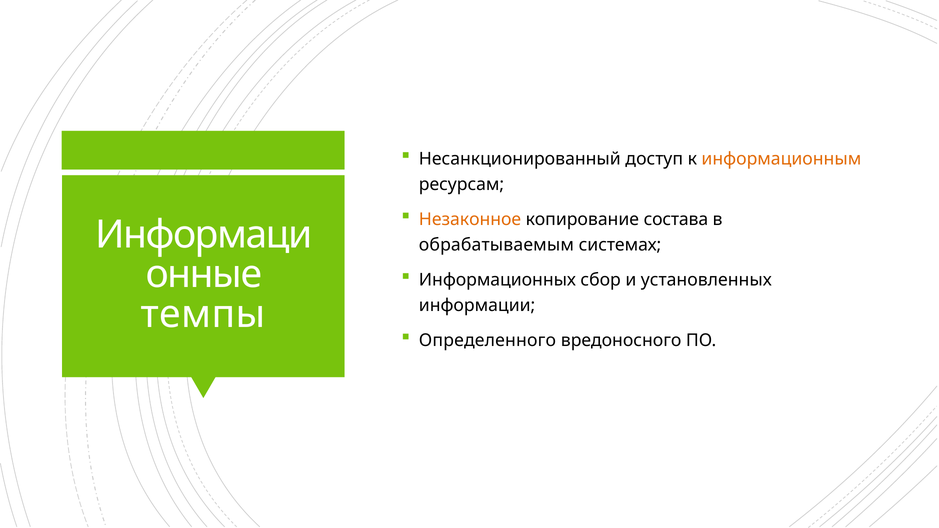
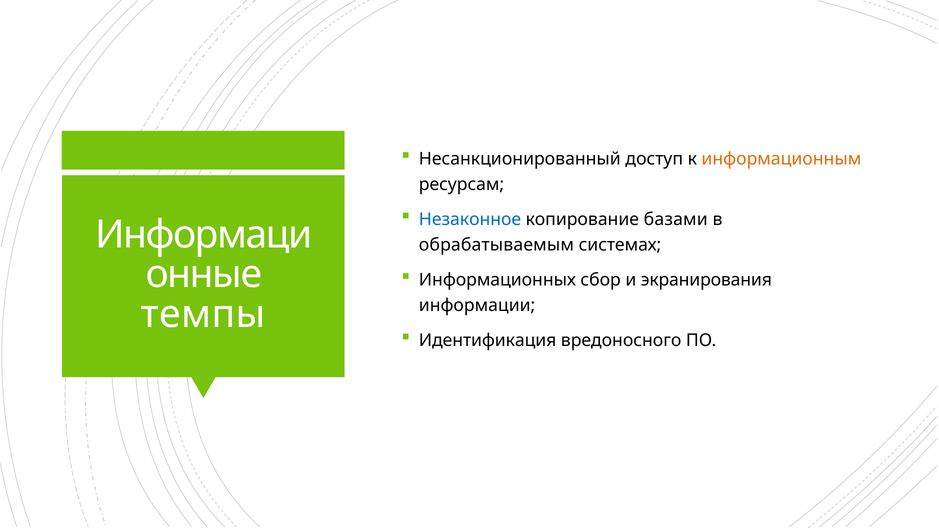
Незаконное colour: orange -> blue (470, 219)
состава: состава -> базами (676, 219)
установленных: установленных -> экранирования (706, 280)
Определенного: Определенного -> Идентификация (488, 340)
